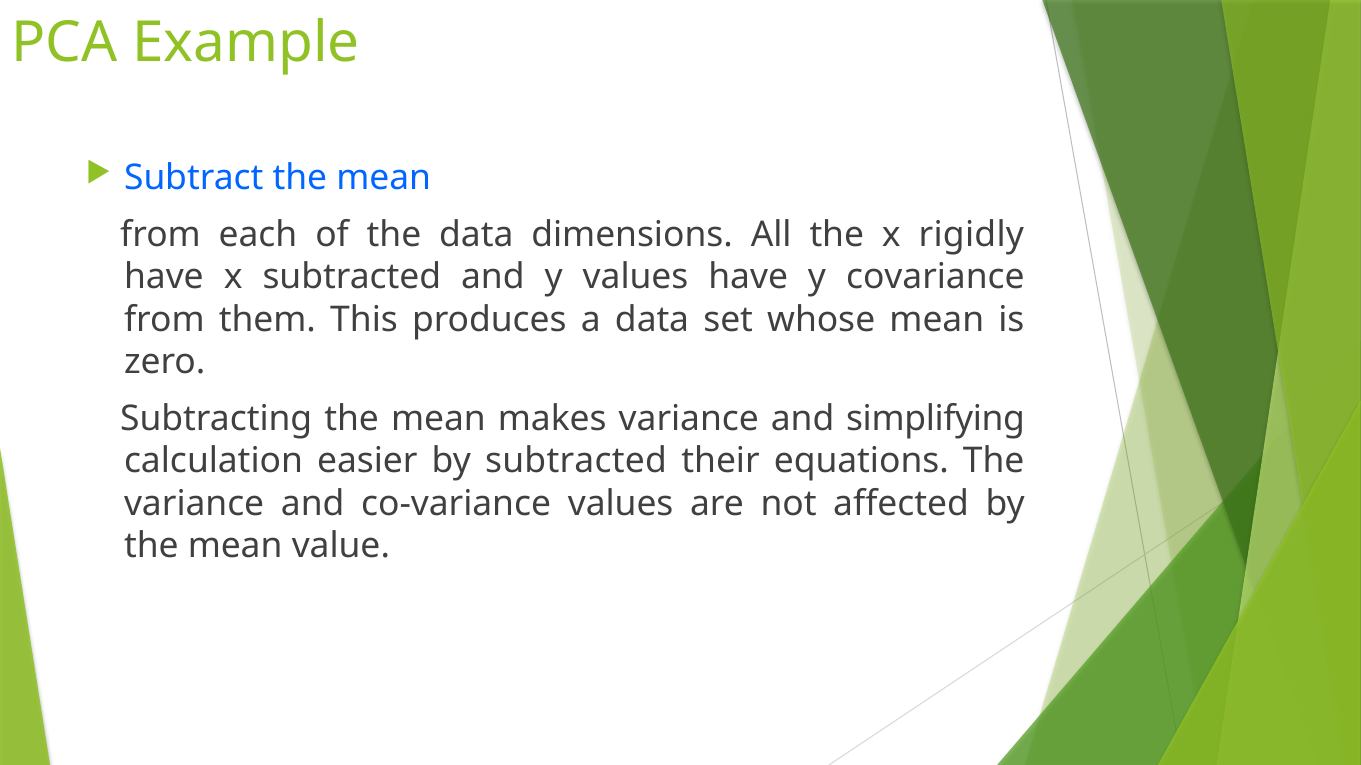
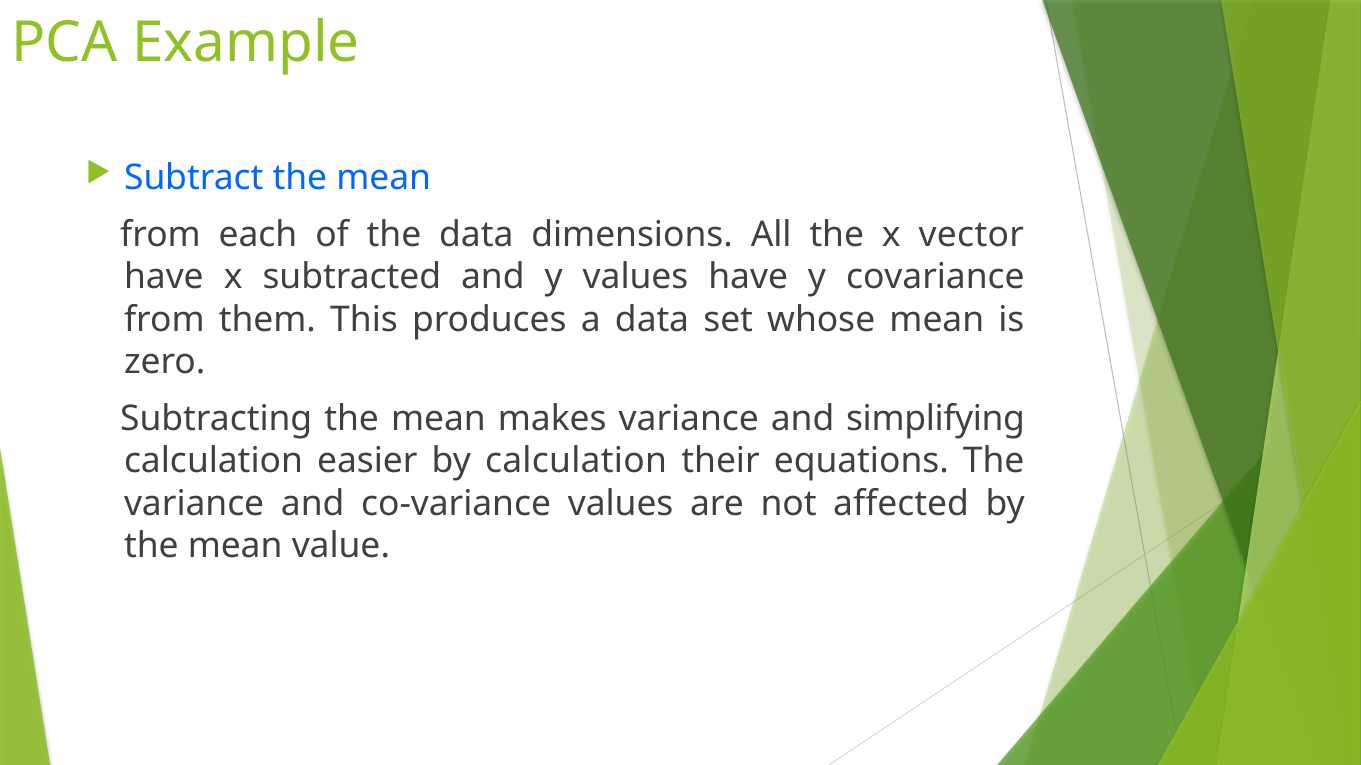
rigidly: rigidly -> vector (971, 235)
by subtracted: subtracted -> calculation (576, 462)
